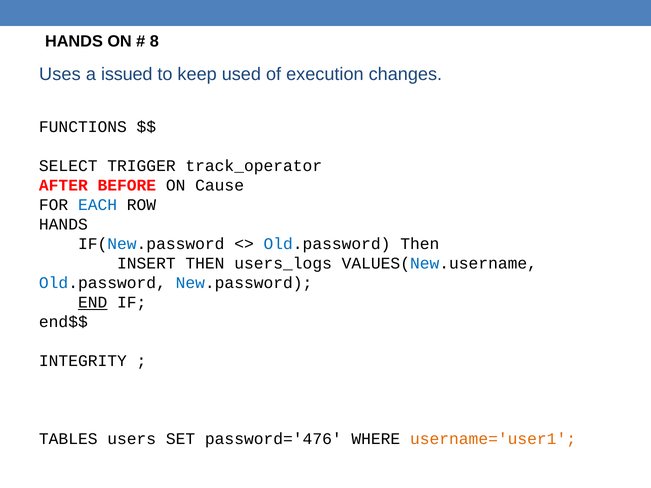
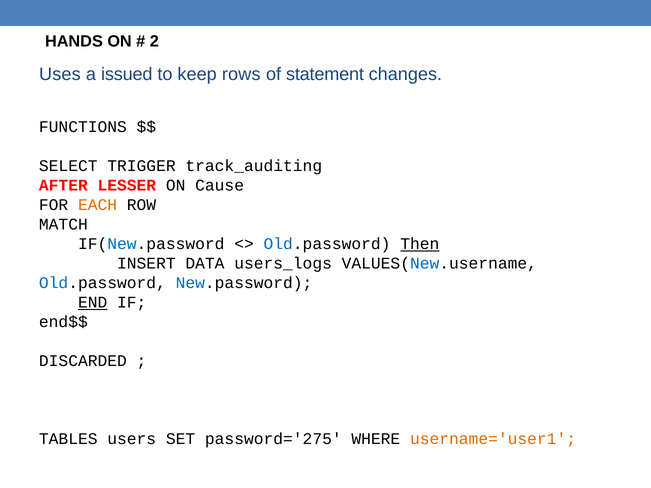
8: 8 -> 2 (154, 41)
used: used -> rows (241, 75)
execution: execution -> statement (325, 75)
track_operator: track_operator -> track_auditing (254, 166)
BEFORE: BEFORE -> LESSER (127, 185)
EACH colour: blue -> orange (98, 205)
HANDS: HANDS -> MATCH (63, 224)
Then underline: none -> present (420, 244)
INSERT THEN: THEN -> DATA (205, 263)
INTEGRITY: INTEGRITY -> DISCARDED (83, 361)
password='476: password='476 -> password='275 (273, 439)
